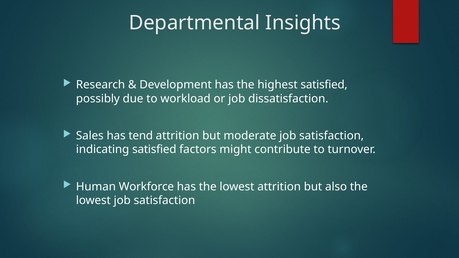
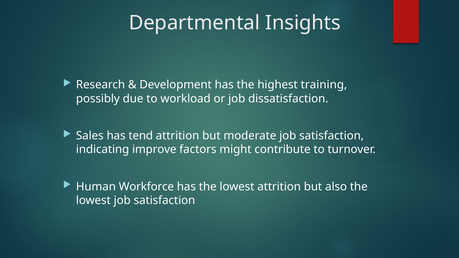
highest satisfied: satisfied -> training (324, 85)
indicating satisfied: satisfied -> improve (154, 150)
